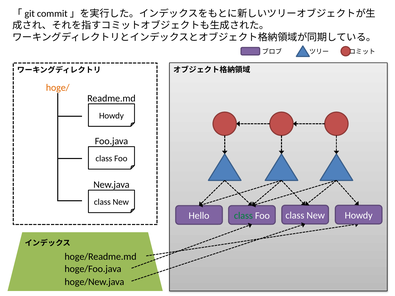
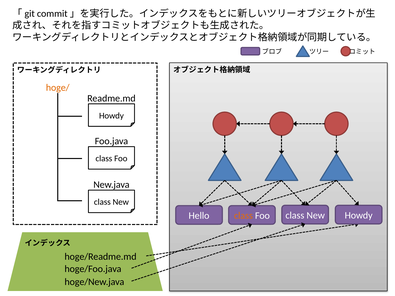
class colour: green -> orange (243, 216)
